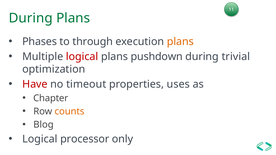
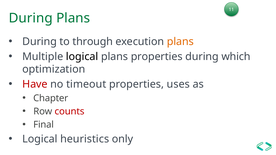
Phases: Phases -> During (40, 42)
logical colour: red -> black (82, 57)
plans pushdown: pushdown -> properties (157, 57)
trivial: trivial -> which (236, 57)
counts colour: orange -> red (69, 112)
Blog: Blog -> Final (44, 125)
processor: processor -> heuristics (85, 139)
